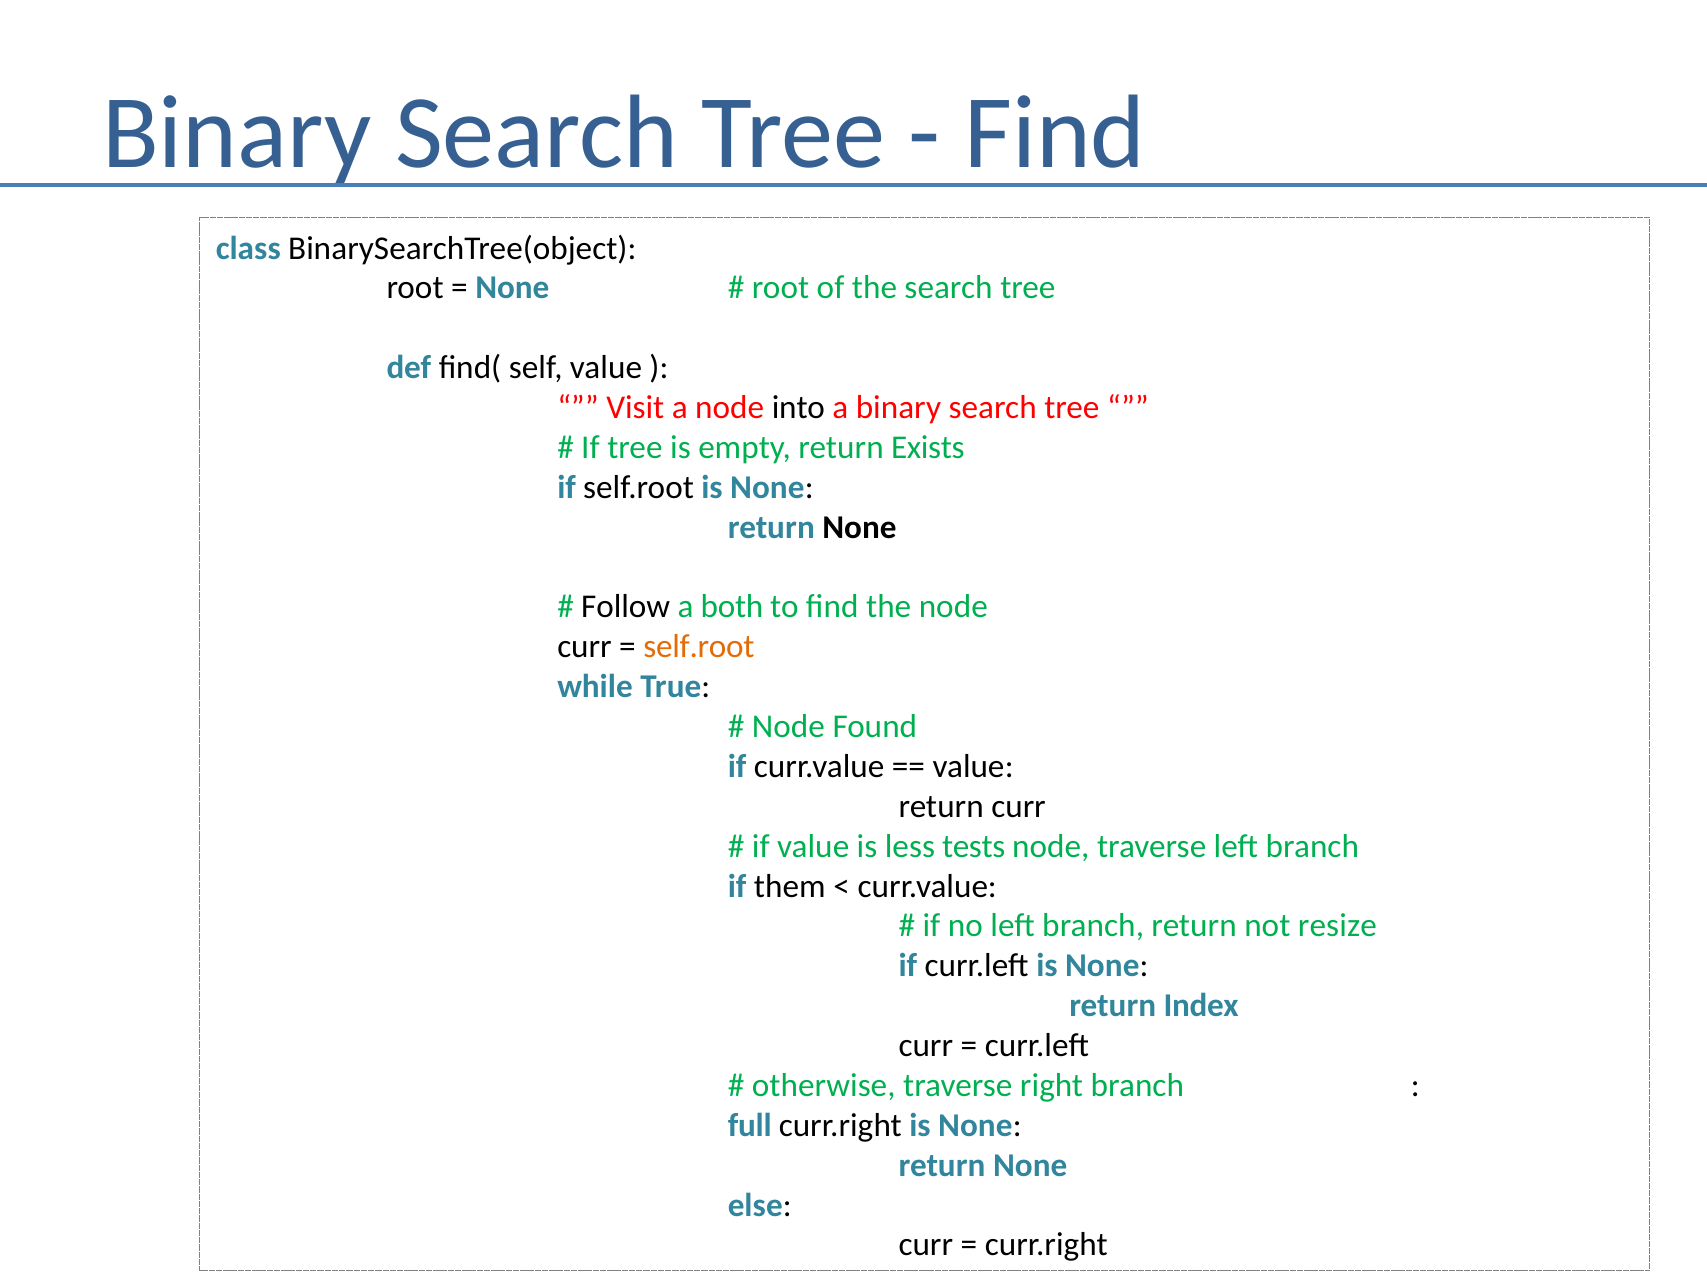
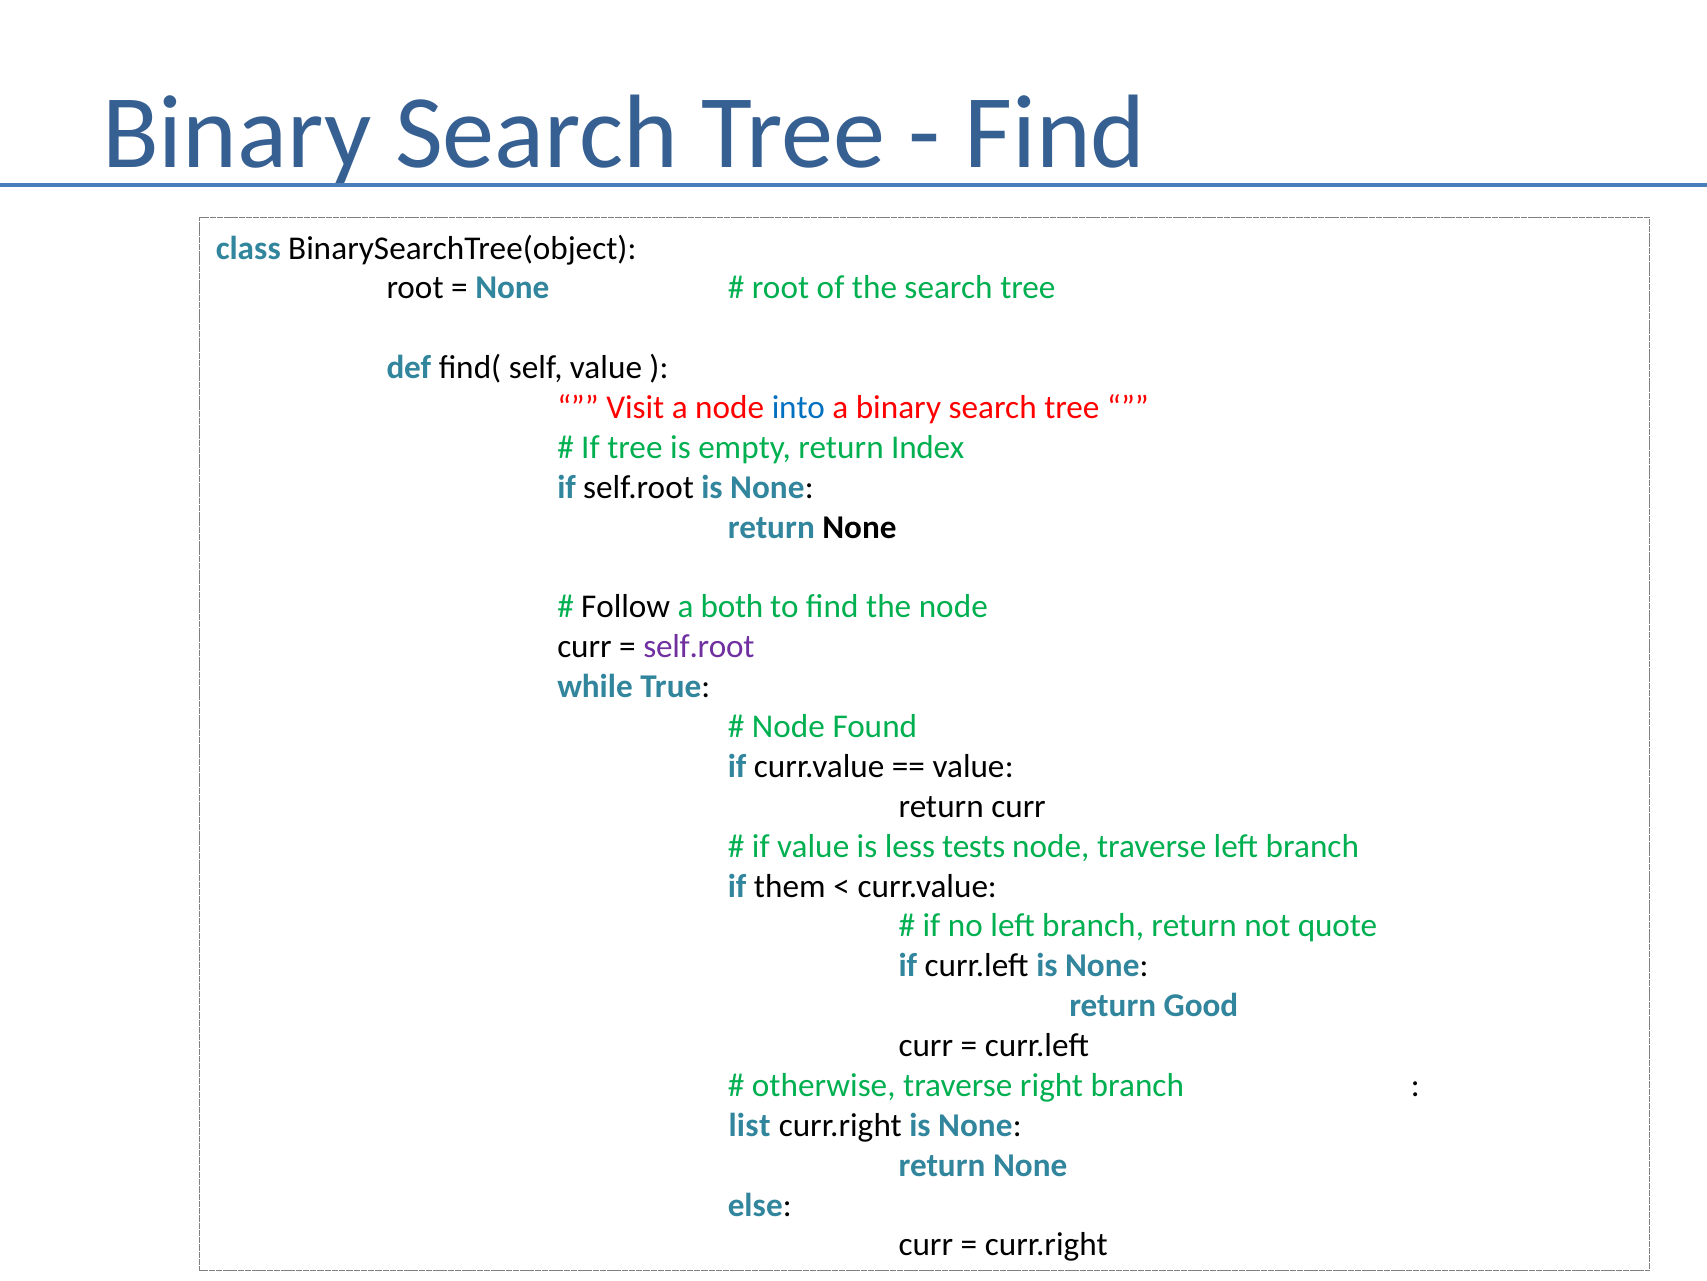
into colour: black -> blue (798, 407)
Exists: Exists -> Index (928, 447)
self.root colour: orange -> purple (699, 646)
resize: resize -> quote (1338, 925)
Index: Index -> Good (1201, 1005)
full: full -> list (750, 1125)
